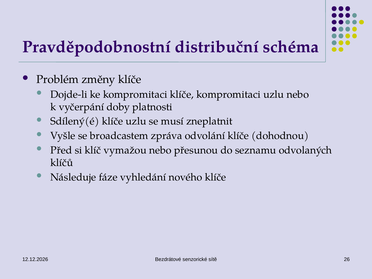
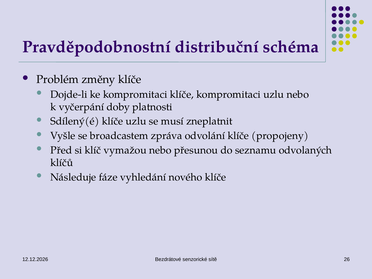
dohodnou: dohodnou -> propojeny (280, 136)
